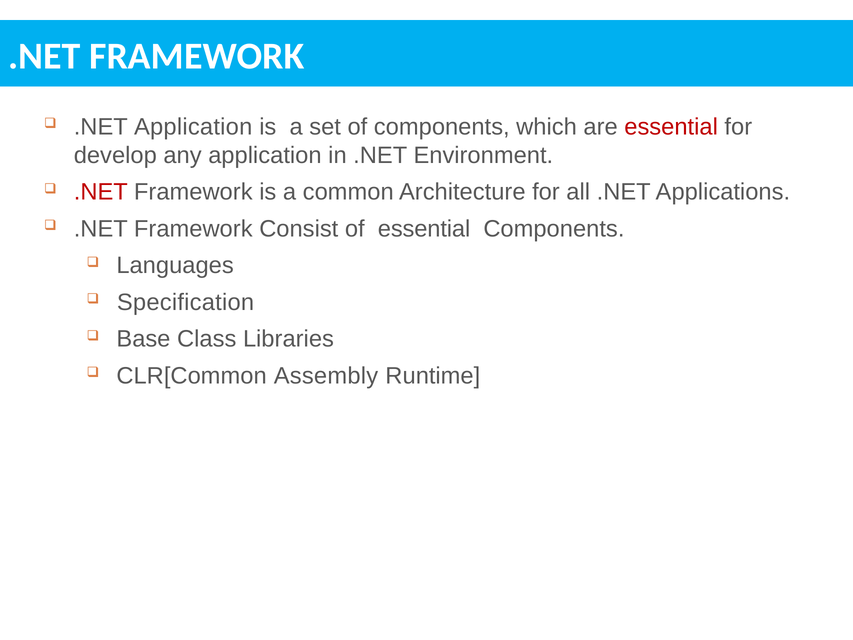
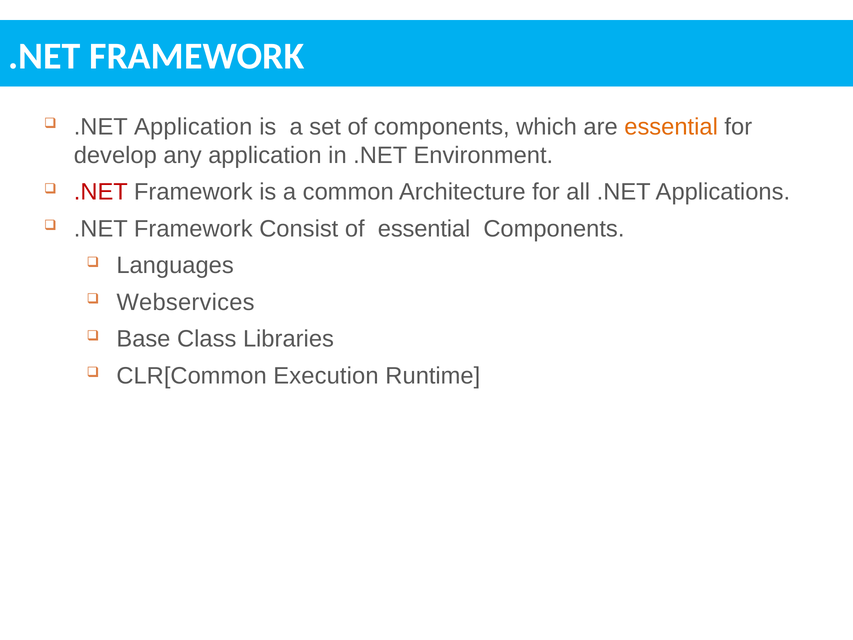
essential colour: red -> orange (671, 127)
Specification: Specification -> Webservices (186, 302)
Assembly: Assembly -> Execution (326, 376)
